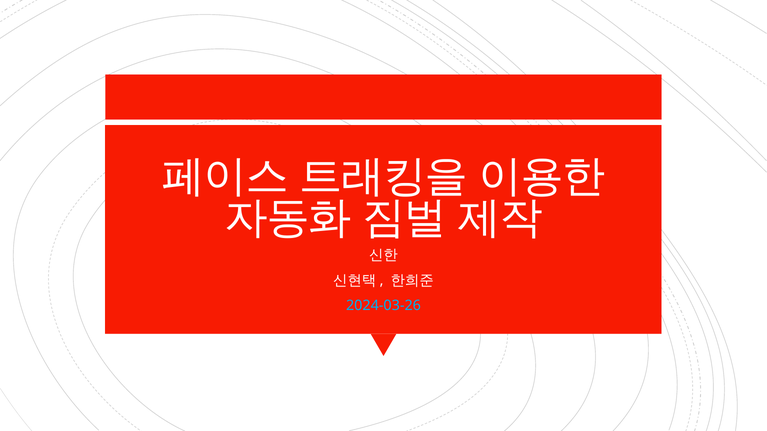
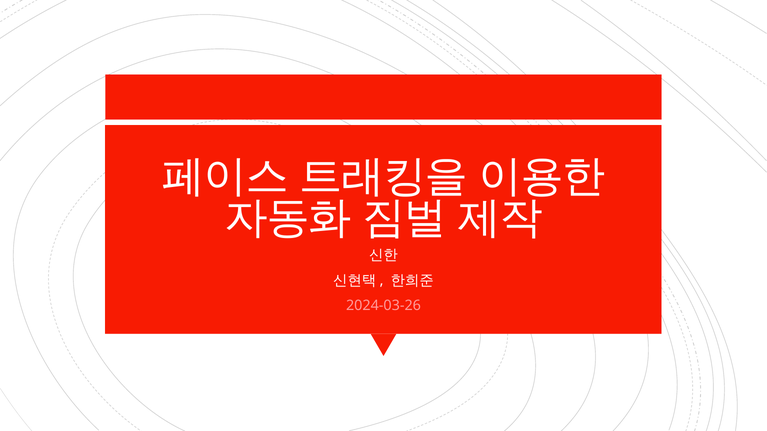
2024-03-26 colour: light blue -> pink (383, 306)
